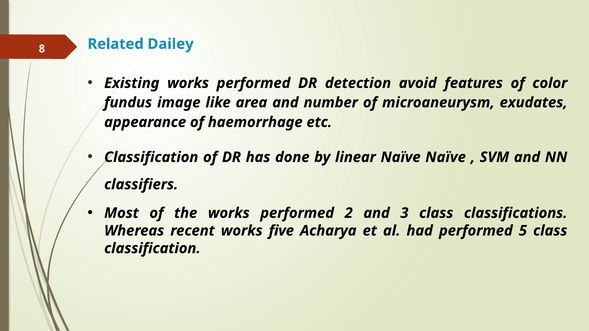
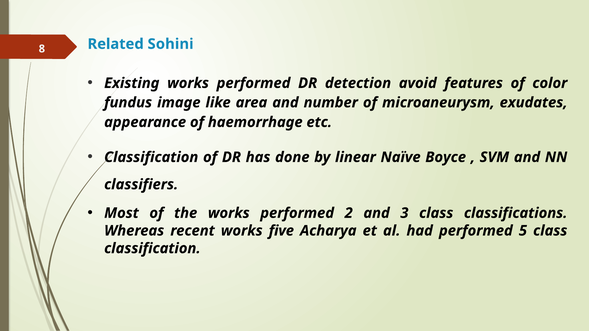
Dailey: Dailey -> Sohini (171, 44)
Naïve Naïve: Naïve -> Boyce (446, 157)
